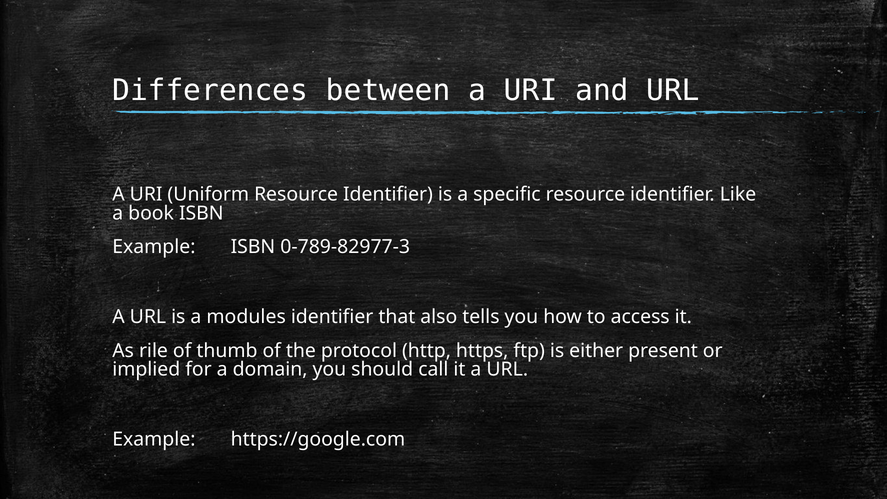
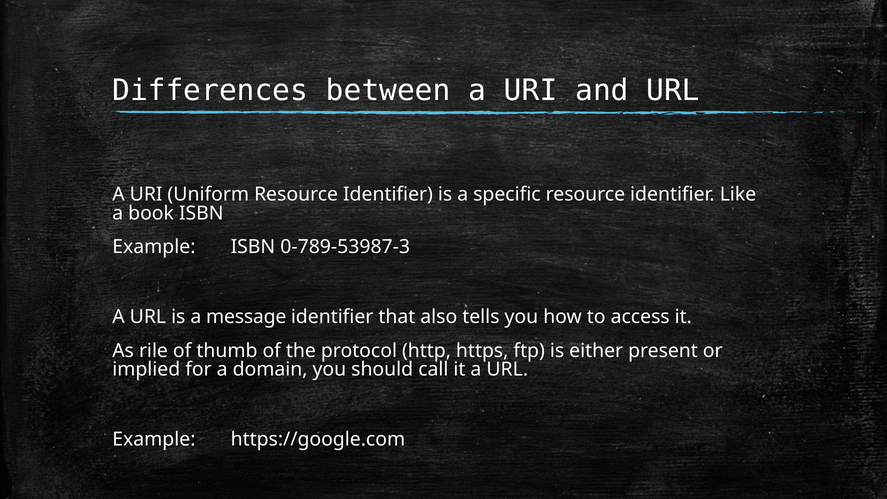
0-789-82977-3: 0-789-82977-3 -> 0-789-53987-3 (345, 247)
modules: modules -> message (246, 317)
